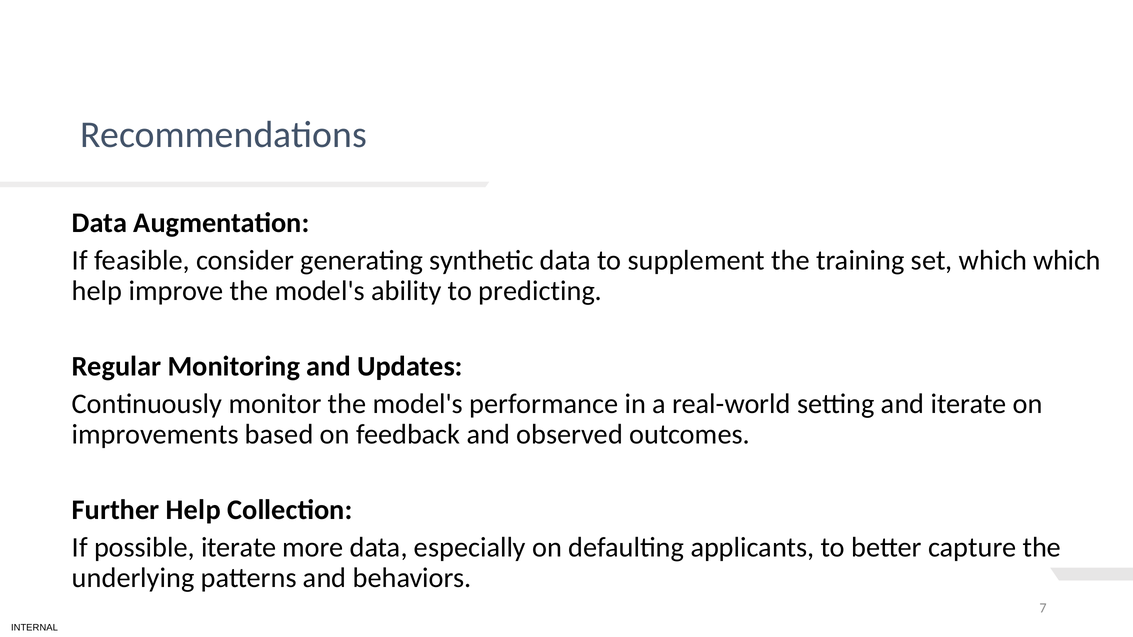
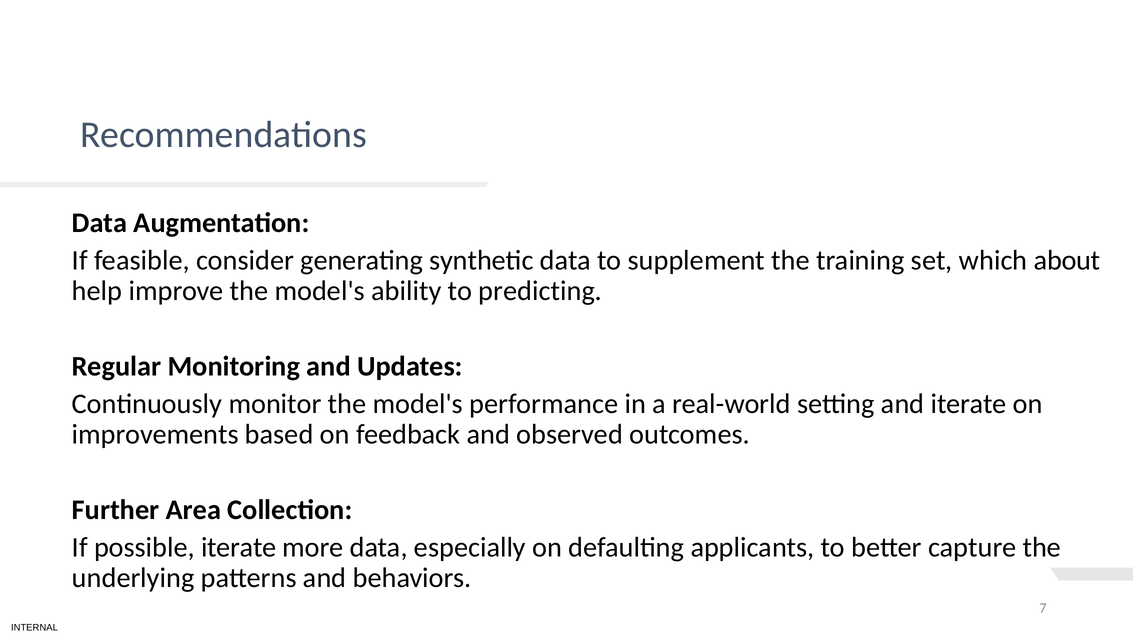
which which: which -> about (1067, 261)
Further Help: Help -> Area (193, 510)
